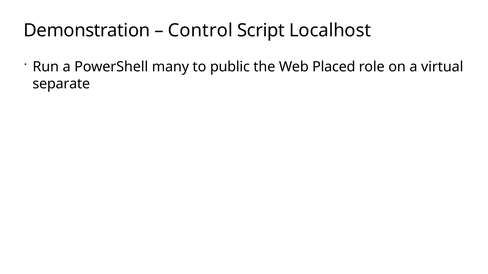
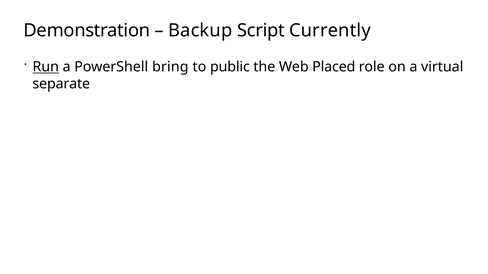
Control: Control -> Backup (200, 31)
Localhost: Localhost -> Currently (330, 31)
Run underline: none -> present (46, 67)
many: many -> bring (170, 67)
